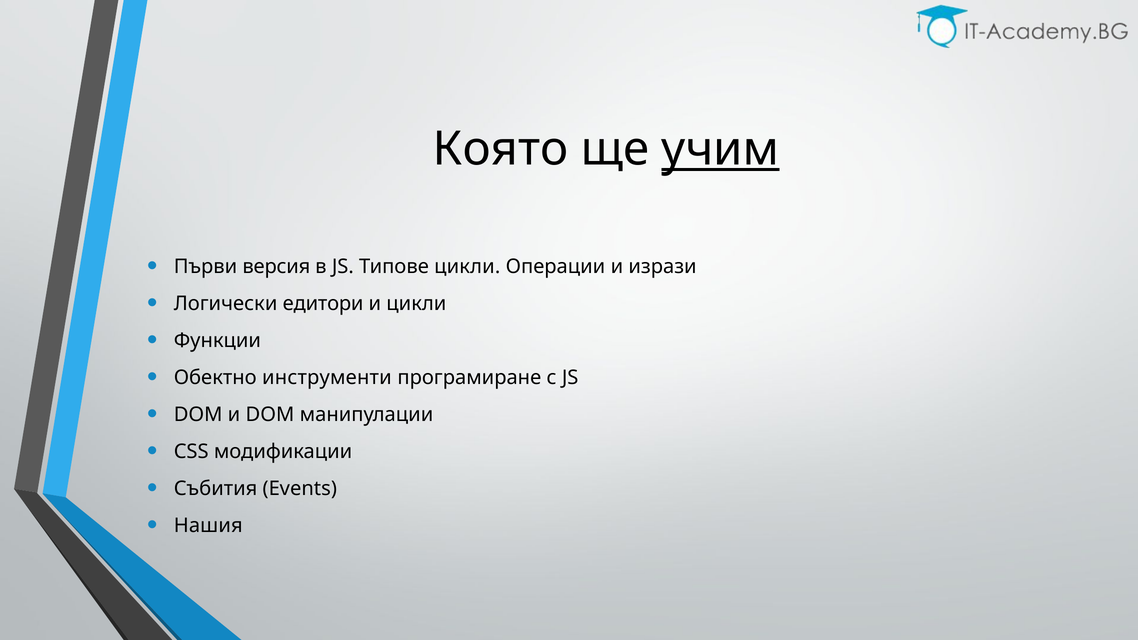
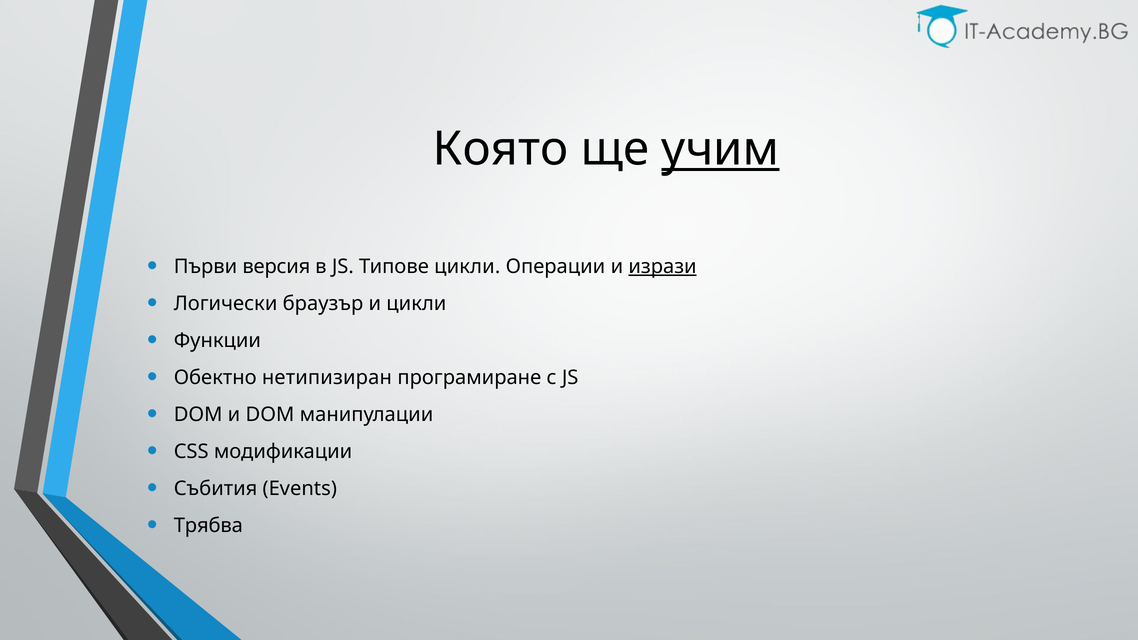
изрази underline: none -> present (663, 267)
едитори: едитори -> браузър (323, 304)
инструменти: инструменти -> нетипизиран (327, 378)
Нашия: Нашия -> Трябва (208, 526)
